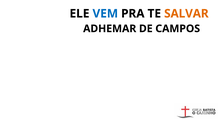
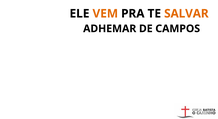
VEM colour: blue -> orange (105, 14)
